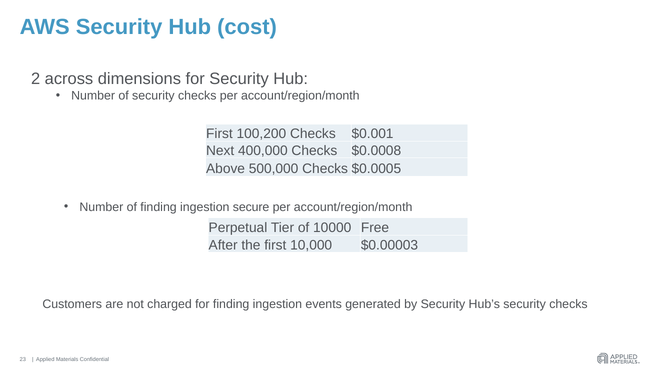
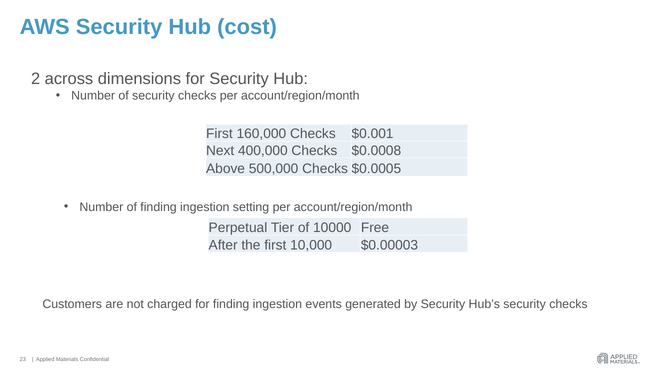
100,200: 100,200 -> 160,000 (261, 134)
secure: secure -> setting (251, 207)
